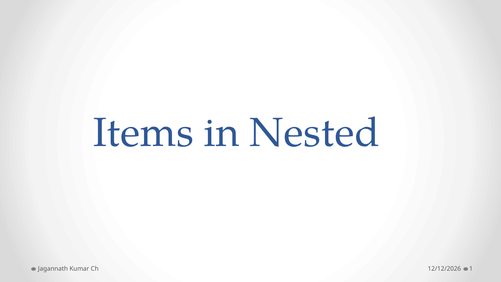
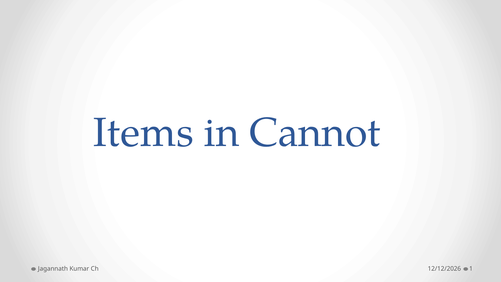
Nested: Nested -> Cannot (315, 133)
